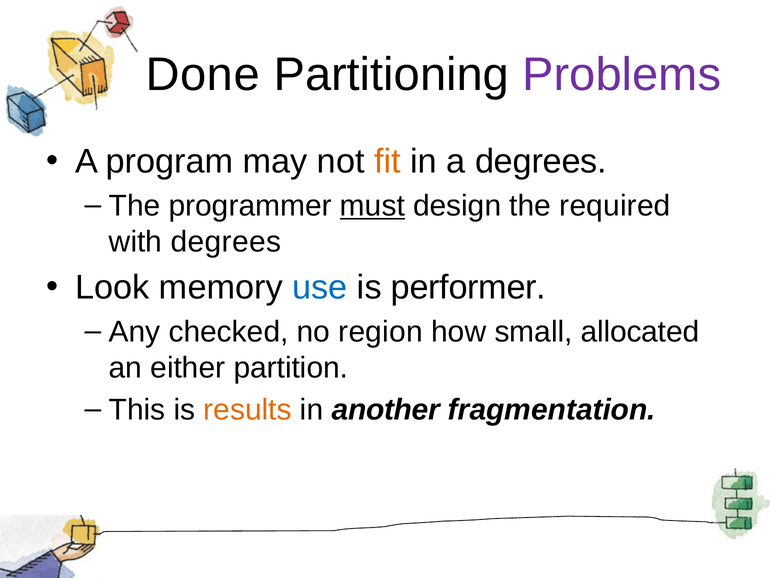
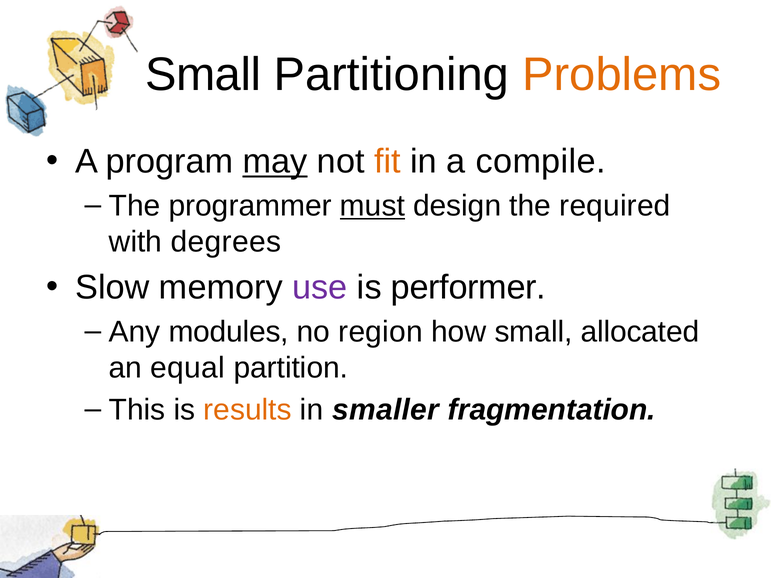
Done: Done -> Small (203, 75)
Problems colour: purple -> orange (622, 75)
may underline: none -> present (275, 162)
a degrees: degrees -> compile (541, 162)
Look: Look -> Slow (112, 288)
use colour: blue -> purple (320, 288)
checked: checked -> modules (229, 332)
either: either -> equal (188, 368)
another: another -> smaller (386, 410)
